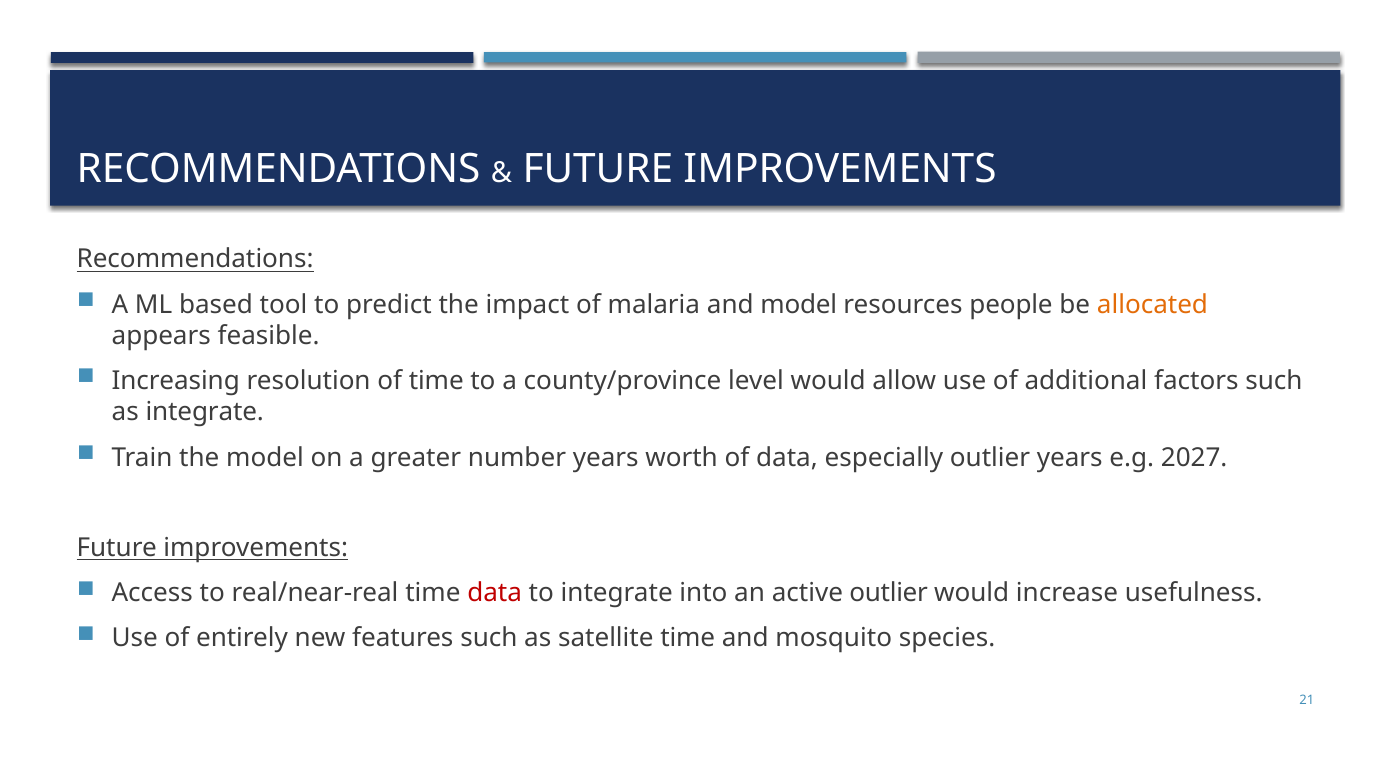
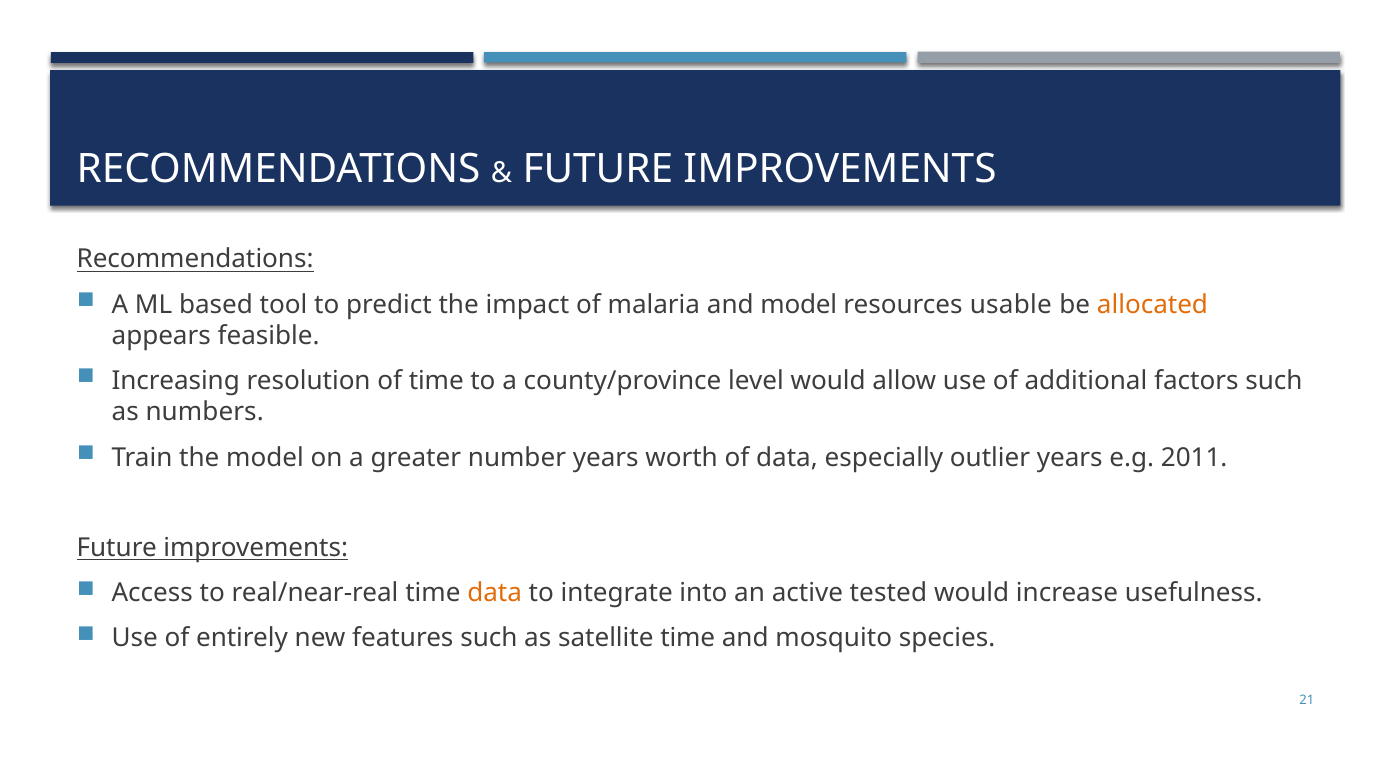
people: people -> usable (1011, 305)
as integrate: integrate -> numbers (205, 413)
2027: 2027 -> 2011 (1194, 458)
data colour: red -> orange (495, 593)
active outlier: outlier -> tested (888, 593)
